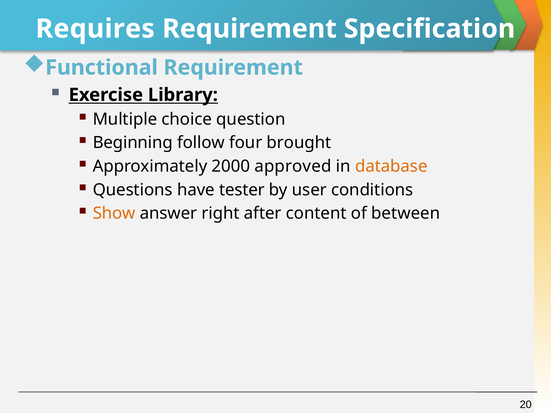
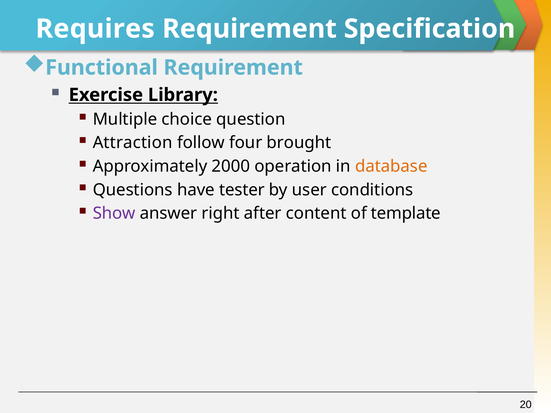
Beginning: Beginning -> Attraction (133, 143)
approved: approved -> operation (293, 166)
Show colour: orange -> purple (114, 214)
between: between -> template (406, 214)
